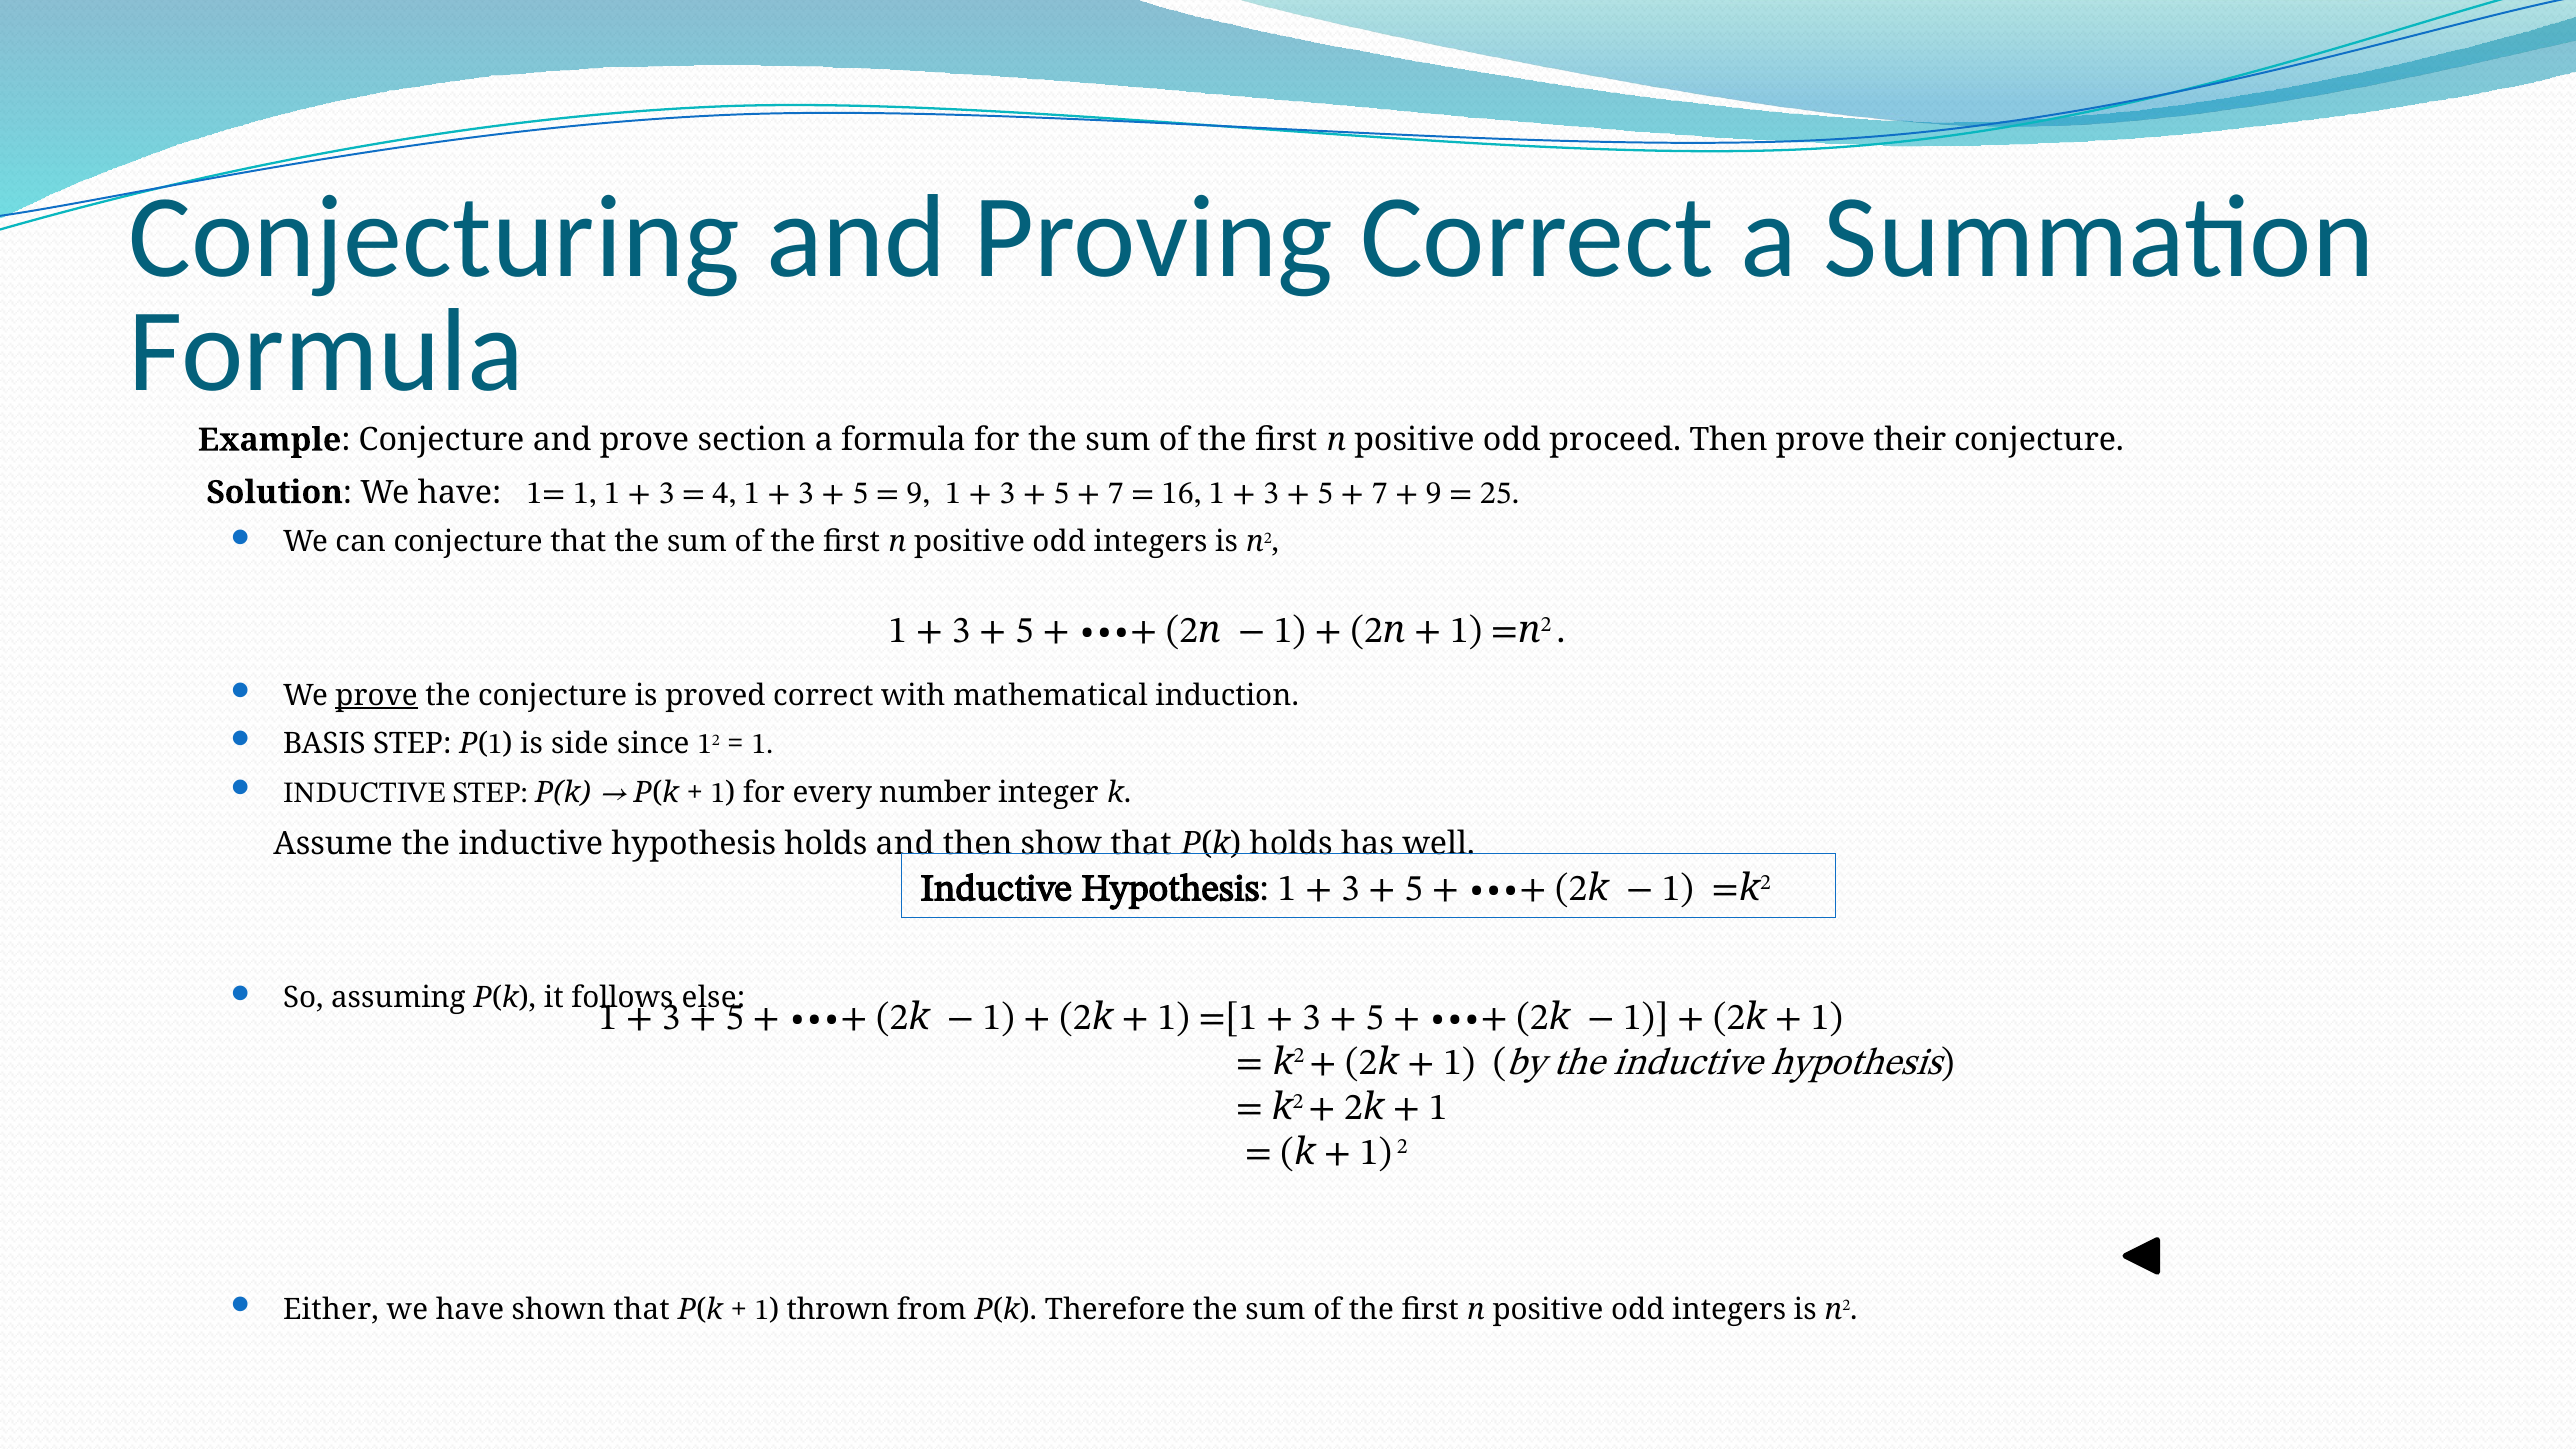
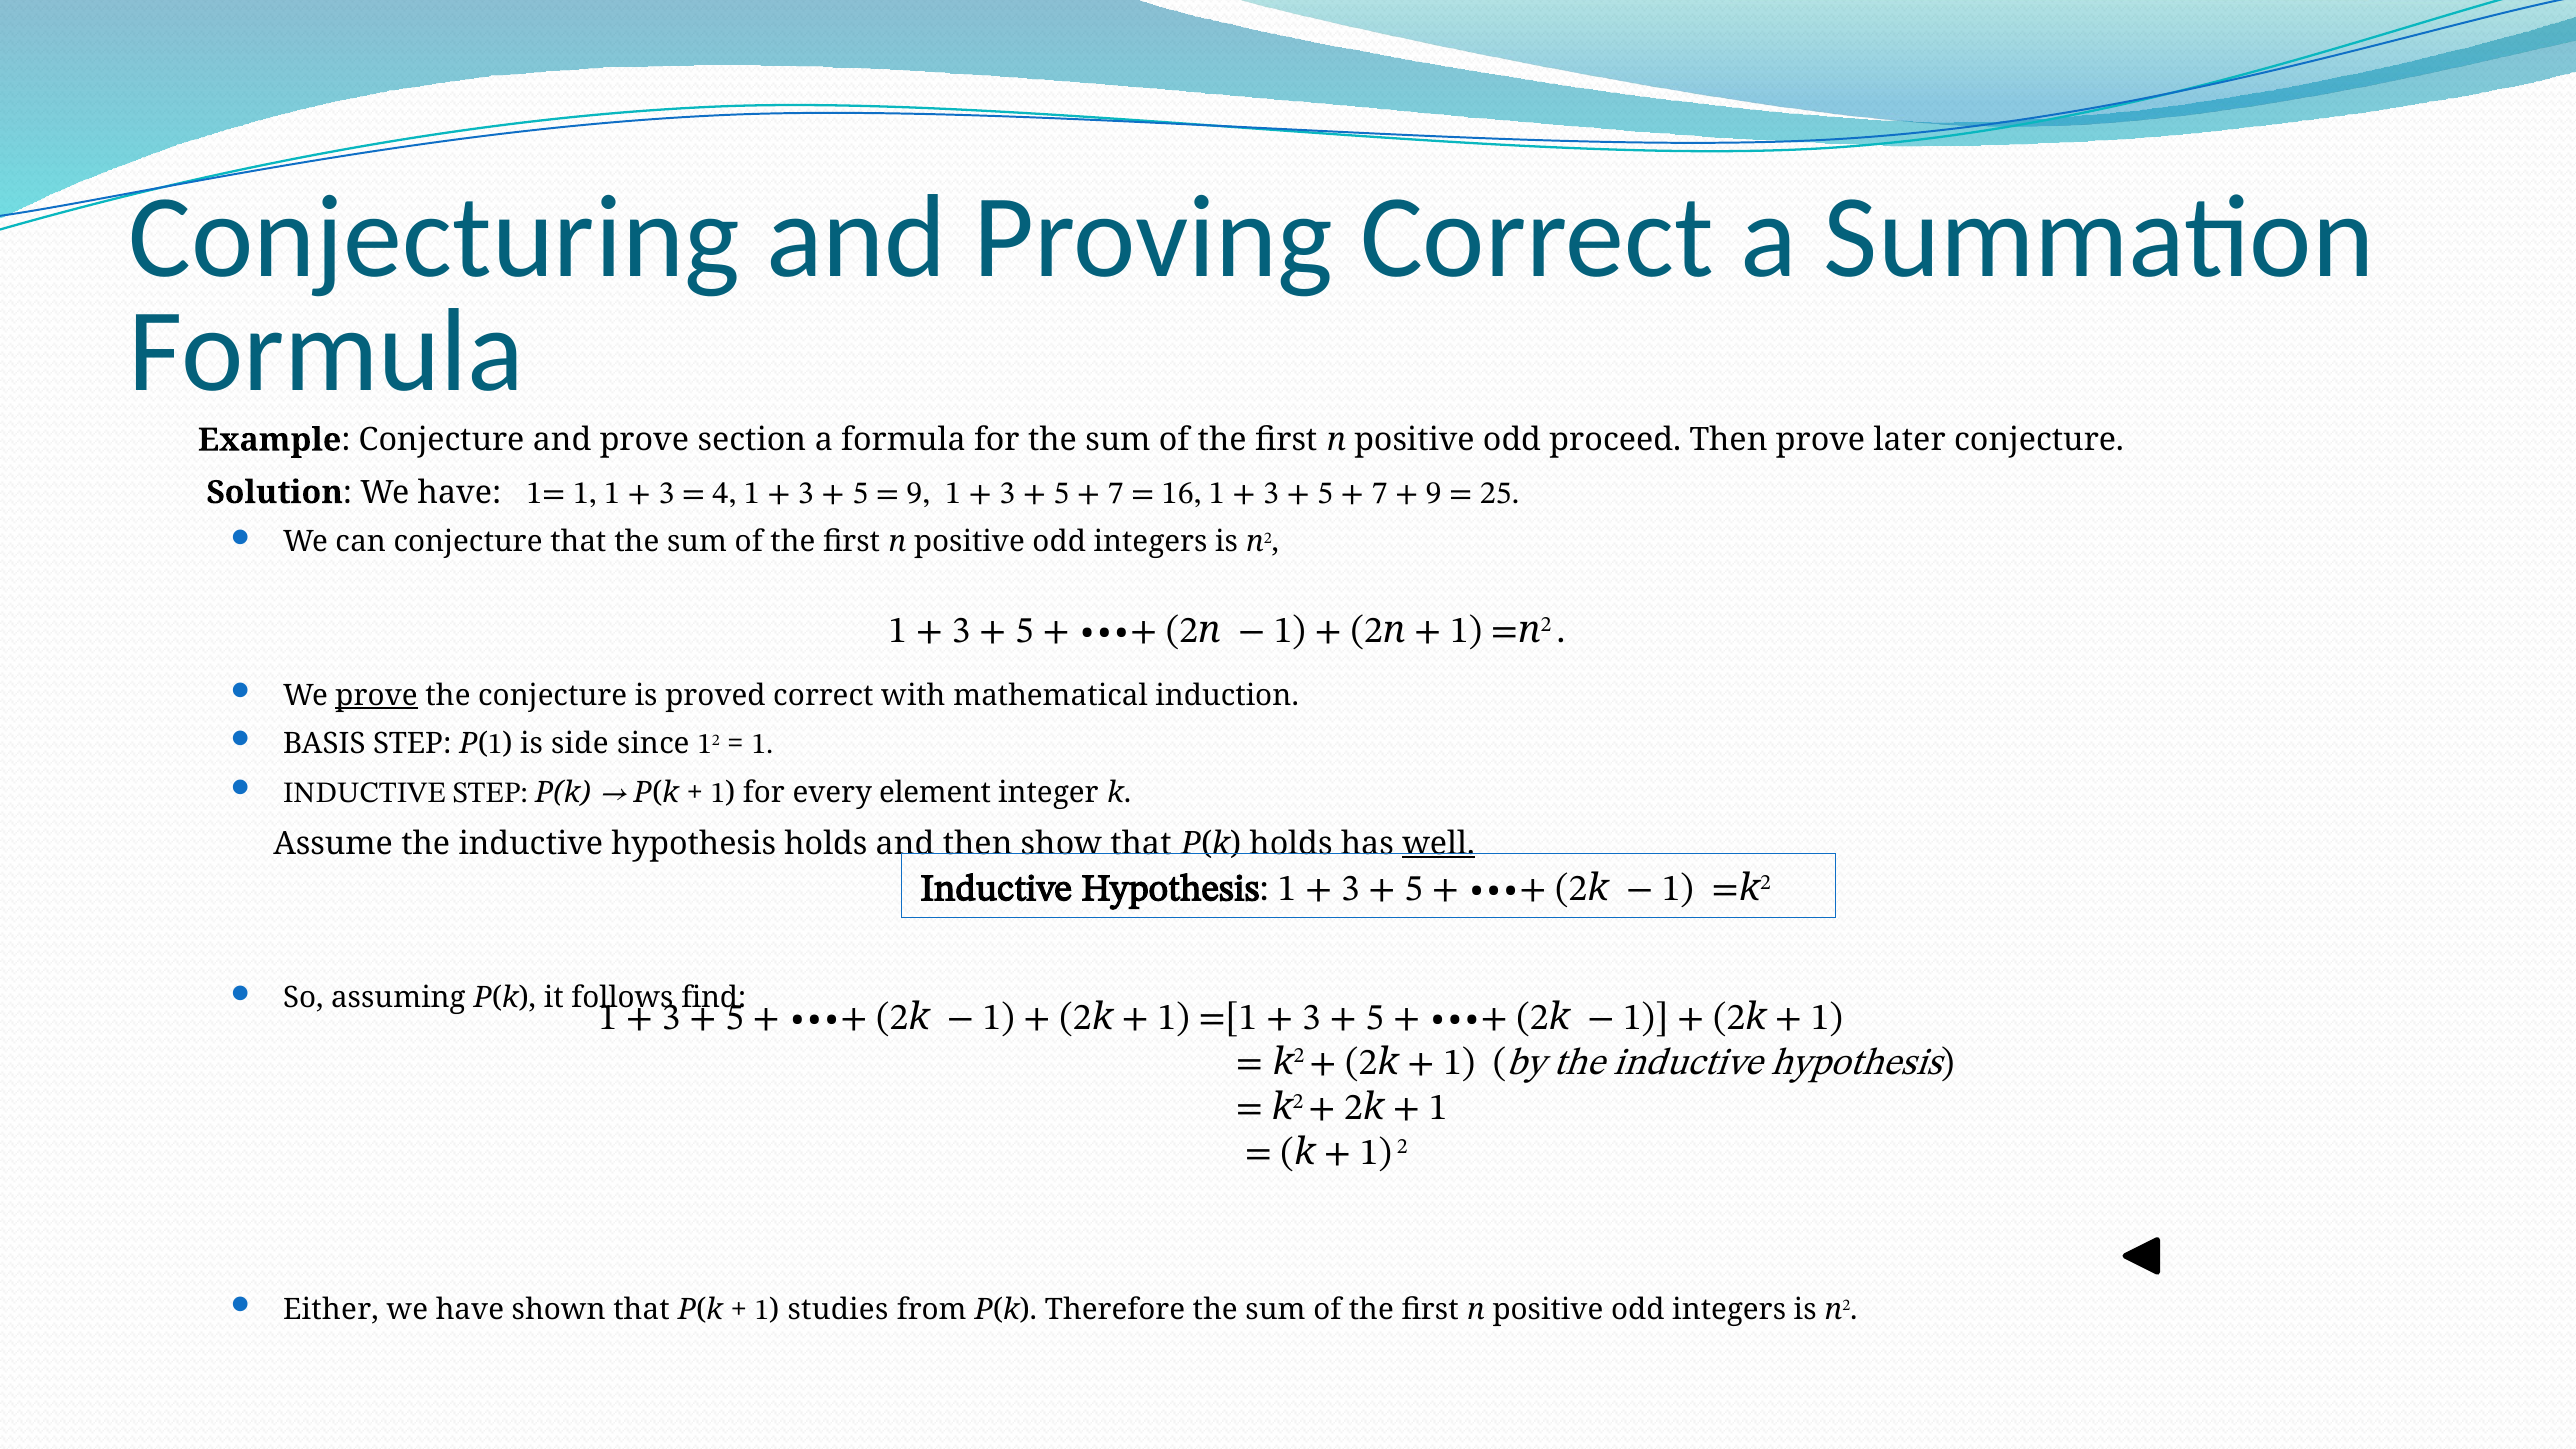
their: their -> later (1910, 440)
number: number -> element (935, 792)
well underline: none -> present (1439, 843)
else: else -> find (714, 998)
thrown: thrown -> studies (838, 1309)
